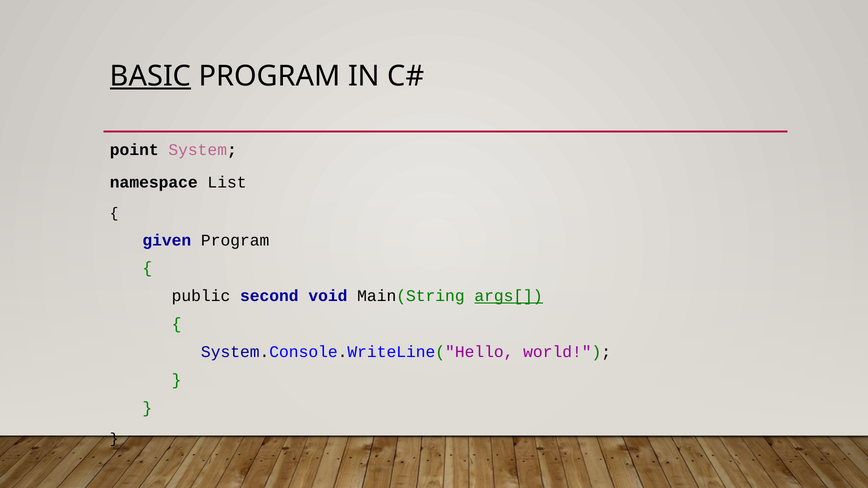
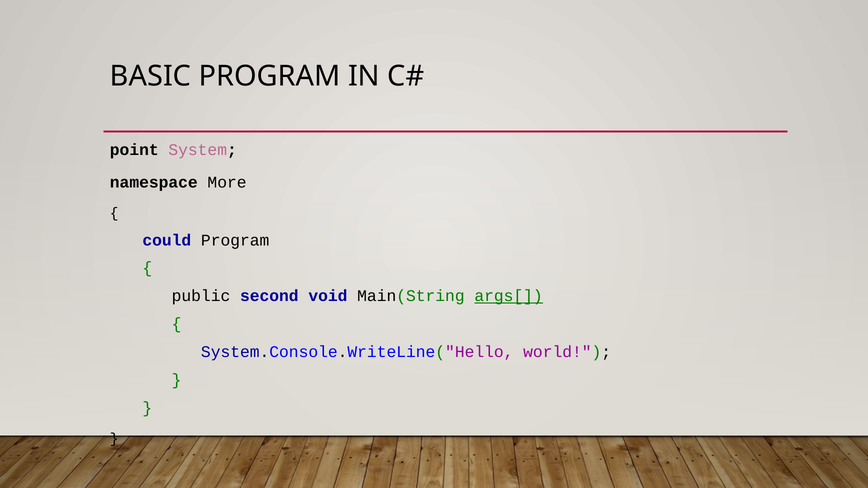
BASIC underline: present -> none (150, 76)
List: List -> More (227, 182)
given: given -> could (167, 240)
